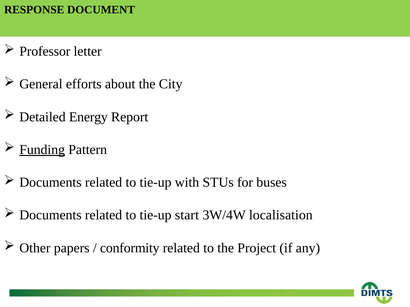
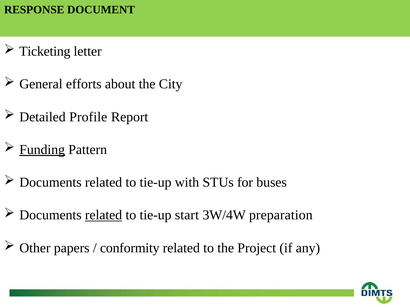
Professor: Professor -> Ticketing (45, 51)
Energy: Energy -> Profile (88, 117)
related underline: none -> present (104, 215)
localisation: localisation -> preparation (281, 215)
